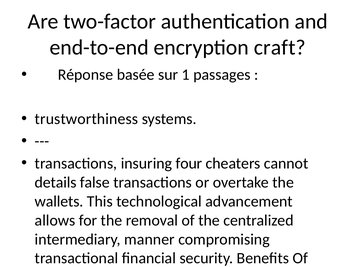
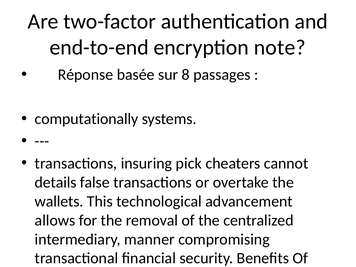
craft: craft -> note (280, 48)
1: 1 -> 8 (186, 75)
trustworthiness: trustworthiness -> computationally (87, 119)
insuring four: four -> pick (189, 163)
